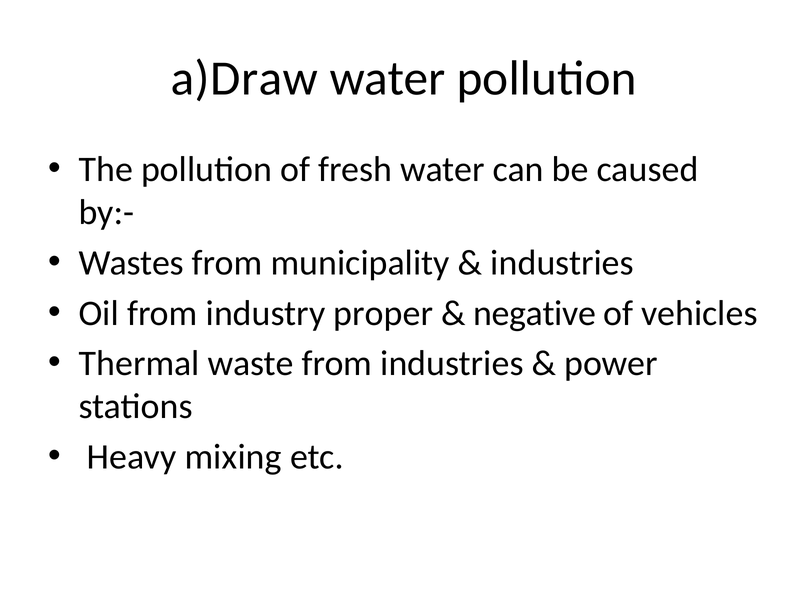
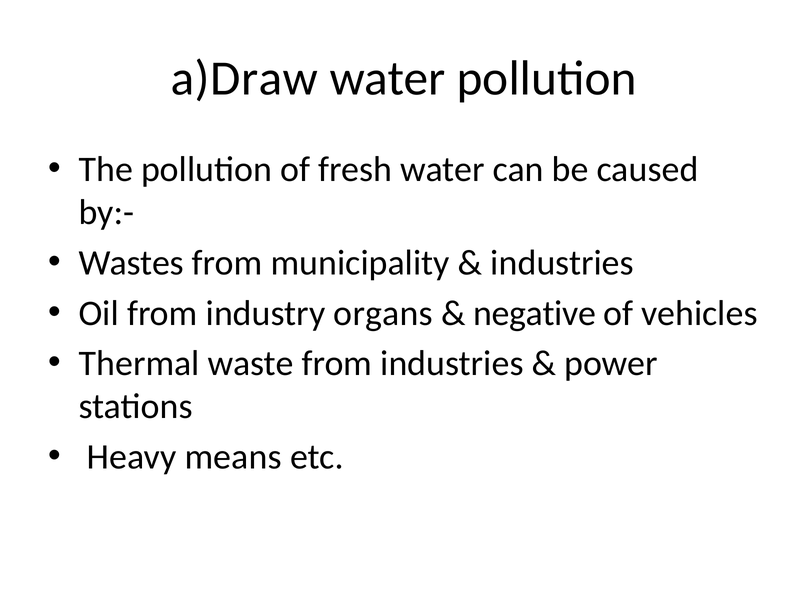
proper: proper -> organs (383, 313)
mixing: mixing -> means (233, 457)
